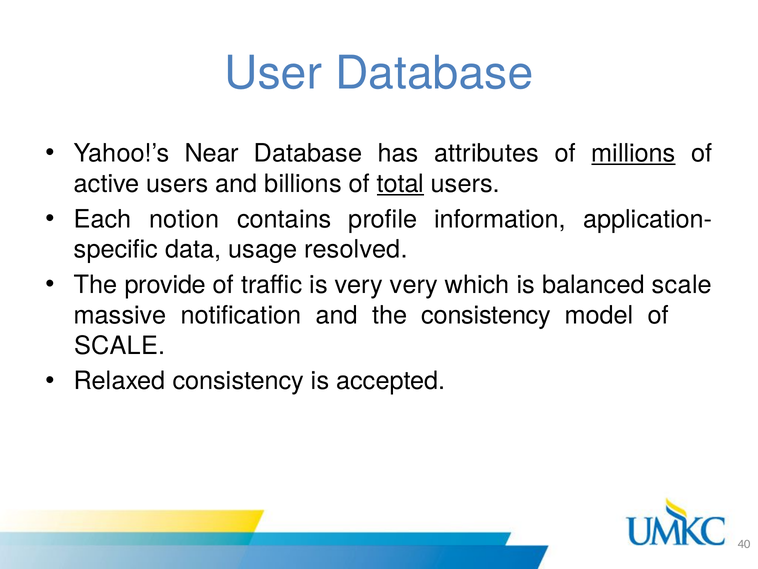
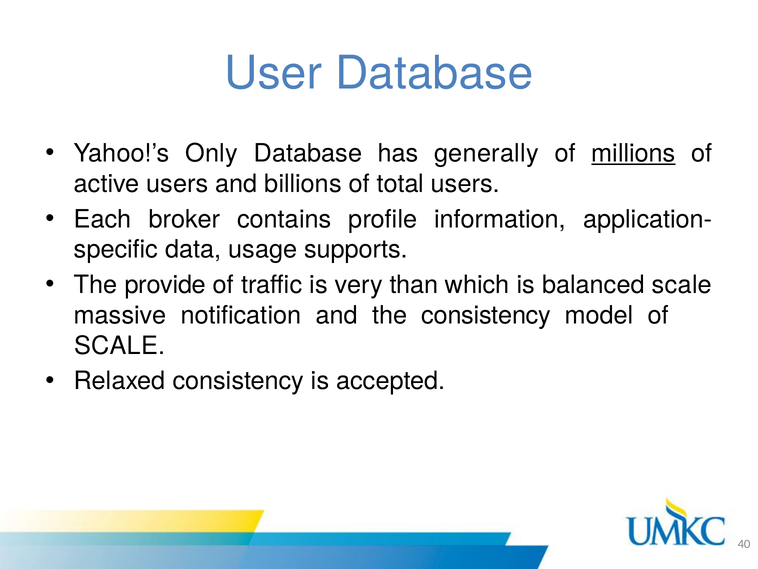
Near: Near -> Only (212, 153)
attributes: attributes -> generally (486, 153)
total underline: present -> none (400, 184)
notion: notion -> broker (184, 219)
resolved: resolved -> supports (356, 249)
very very: very -> than (414, 285)
